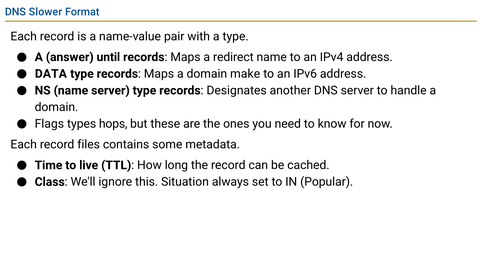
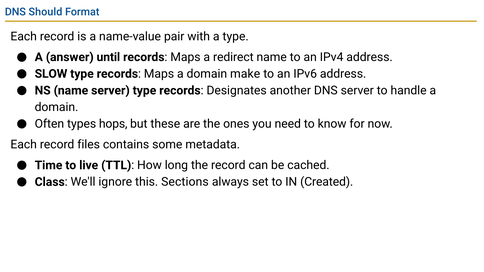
Slower: Slower -> Should (45, 12)
DATA: DATA -> SLOW (51, 74)
Flags: Flags -> Often (49, 124)
Situation: Situation -> Sections (185, 182)
Popular: Popular -> Created (327, 182)
